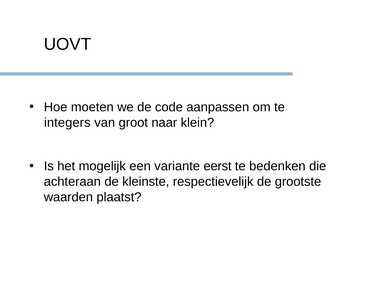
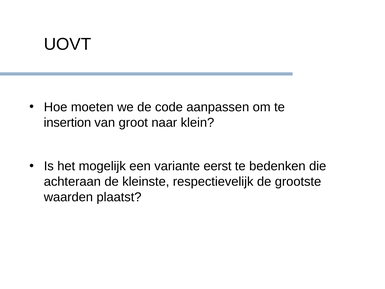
integers: integers -> insertion (67, 122)
